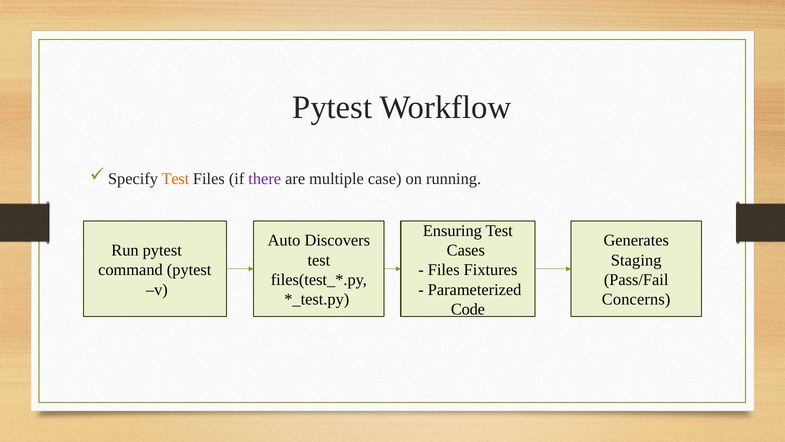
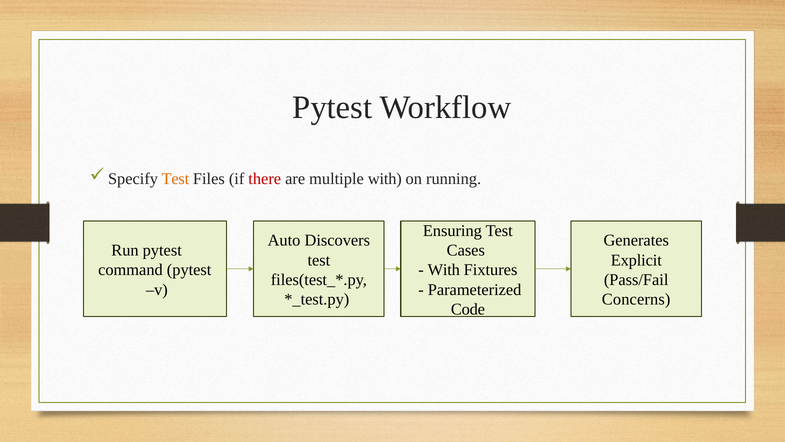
there colour: purple -> red (265, 179)
multiple case: case -> with (385, 179)
Staging: Staging -> Explicit (636, 260)
Files: Files -> With (444, 270)
